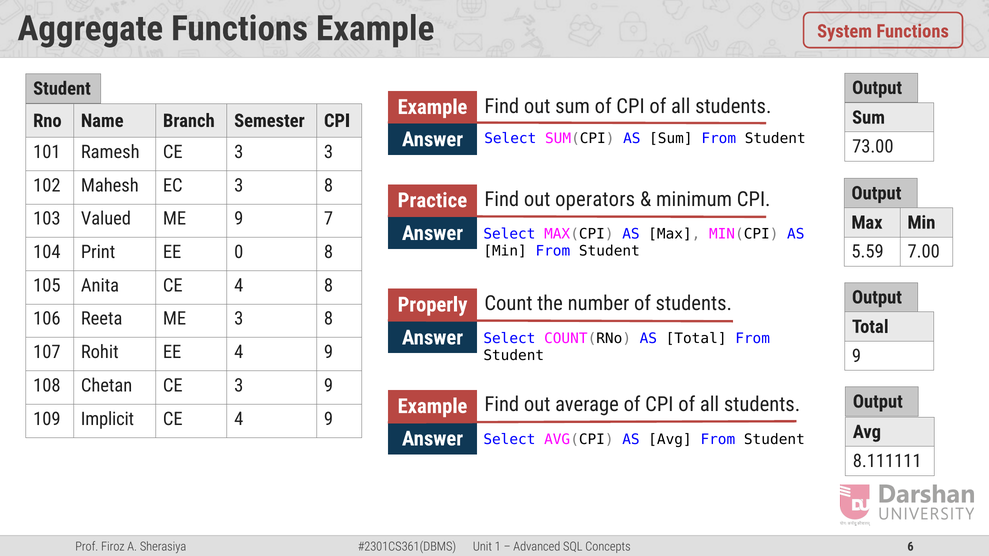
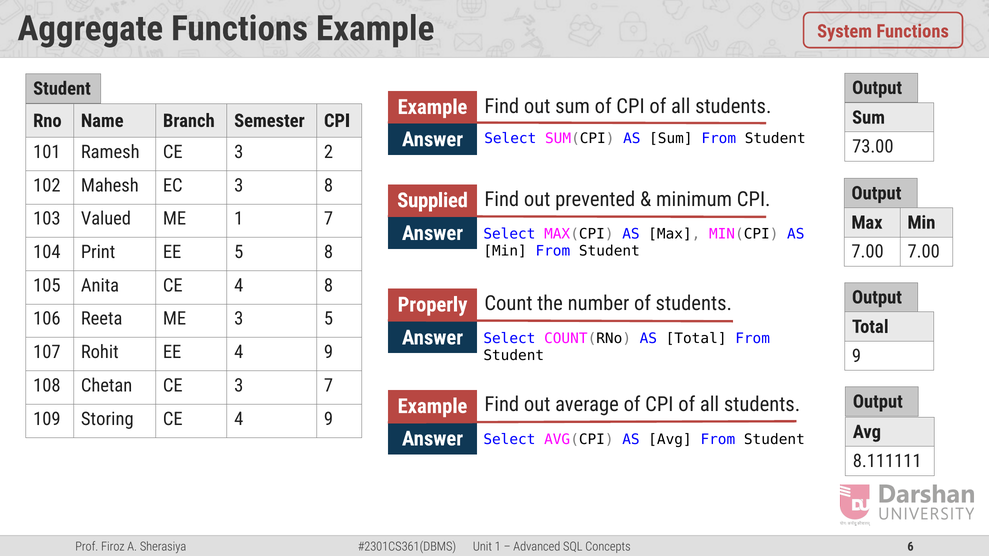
3 3: 3 -> 2 (329, 152)
Practice: Practice -> Supplied (433, 201)
operators: operators -> prevented (595, 200)
ME 9: 9 -> 1 (239, 219)
5.59: 5.59 -> 7.00 (868, 252)
EE 0: 0 -> 5 (239, 252)
ME 3 8: 8 -> 5 (329, 319)
3 9: 9 -> 7 (329, 386)
Implicit: Implicit -> Storing (107, 419)
